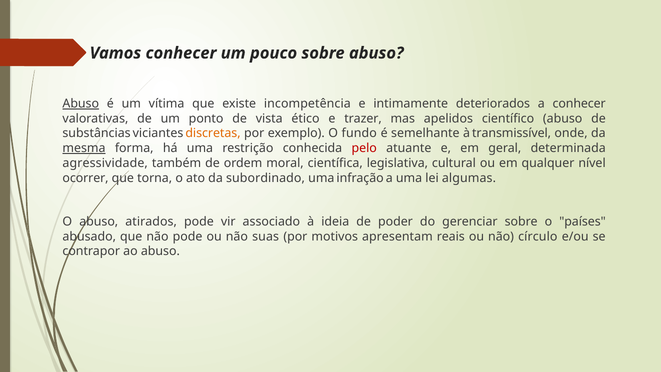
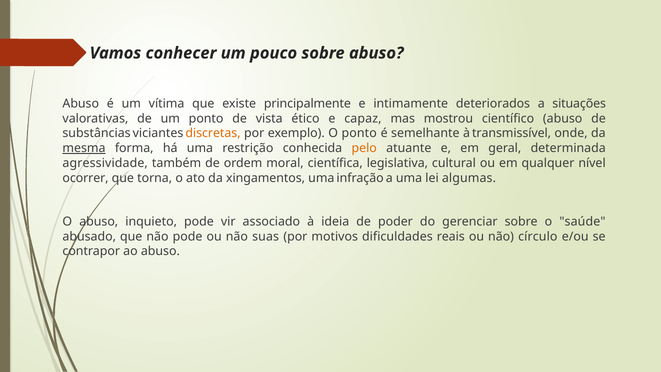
Abuso underline: present -> none (81, 104)
incompetência: incompetência -> principalmente (307, 104)
a conhecer: conhecer -> situações (579, 104)
trazer: trazer -> capaz (363, 118)
apelidos: apelidos -> mostrou (448, 118)
O fundo: fundo -> ponto (359, 133)
pelo colour: red -> orange (364, 148)
subordinado: subordinado -> xingamentos (266, 178)
atirados: atirados -> inquieto (151, 221)
países: países -> saúde (582, 221)
apresentam: apresentam -> dificuldades (397, 236)
